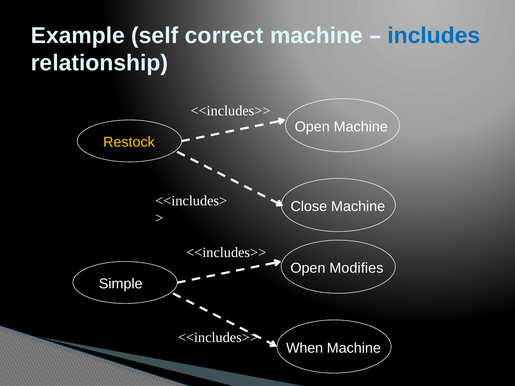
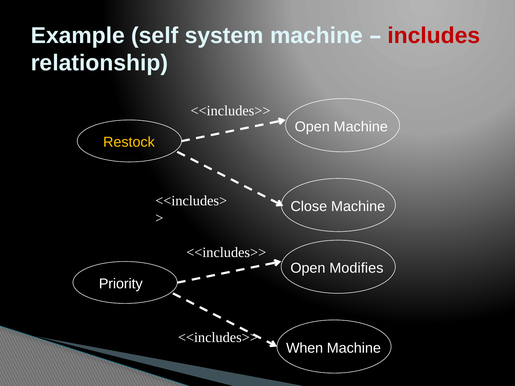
correct: correct -> system (224, 36)
includes colour: blue -> red (434, 36)
Simple: Simple -> Priority (121, 284)
